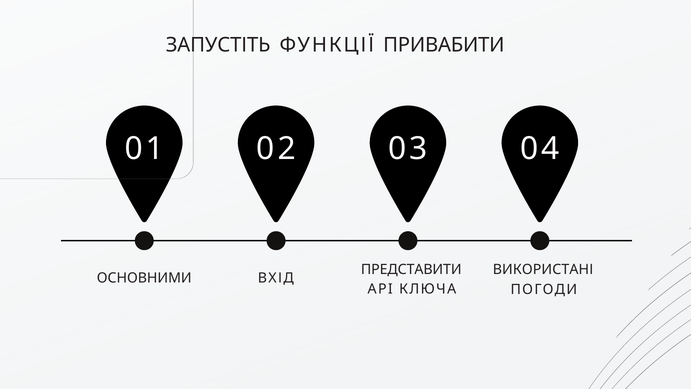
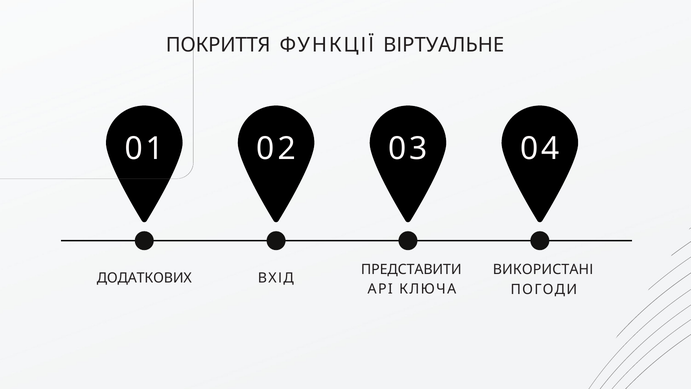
ЗАПУСТІТЬ: ЗАПУСТІТЬ -> ПОКРИТТЯ (218, 45)
ПРИВАБИТИ: ПРИВАБИТИ -> ВІРТУАЛЬНЕ (444, 45)
ОСНОВНИМИ: ОСНОВНИМИ -> ДОДАТКОВИХ (144, 278)
